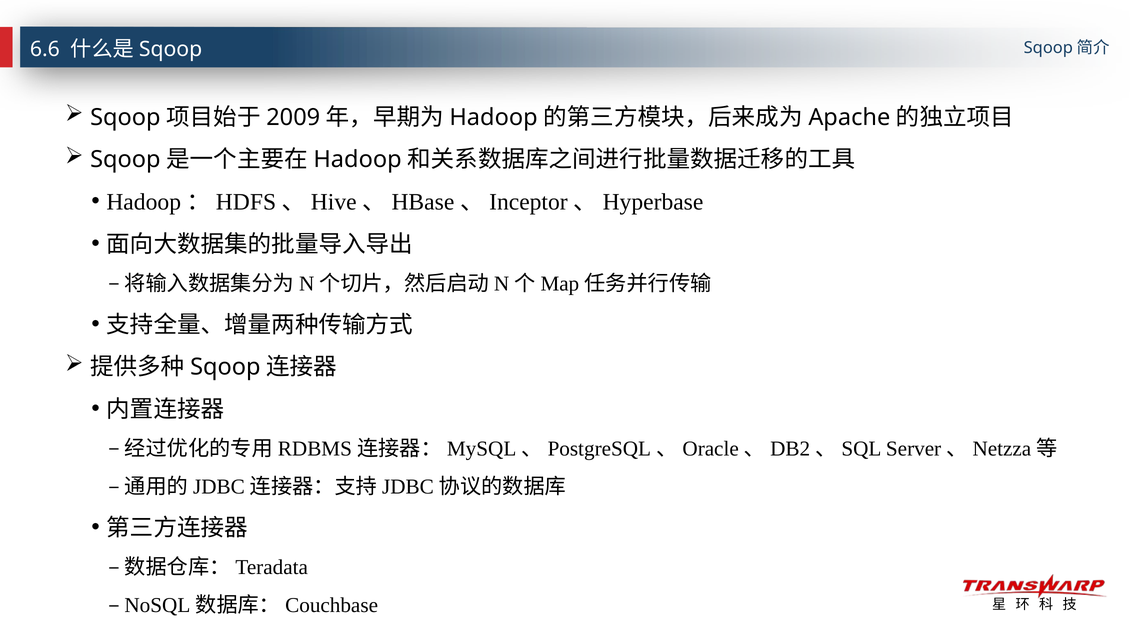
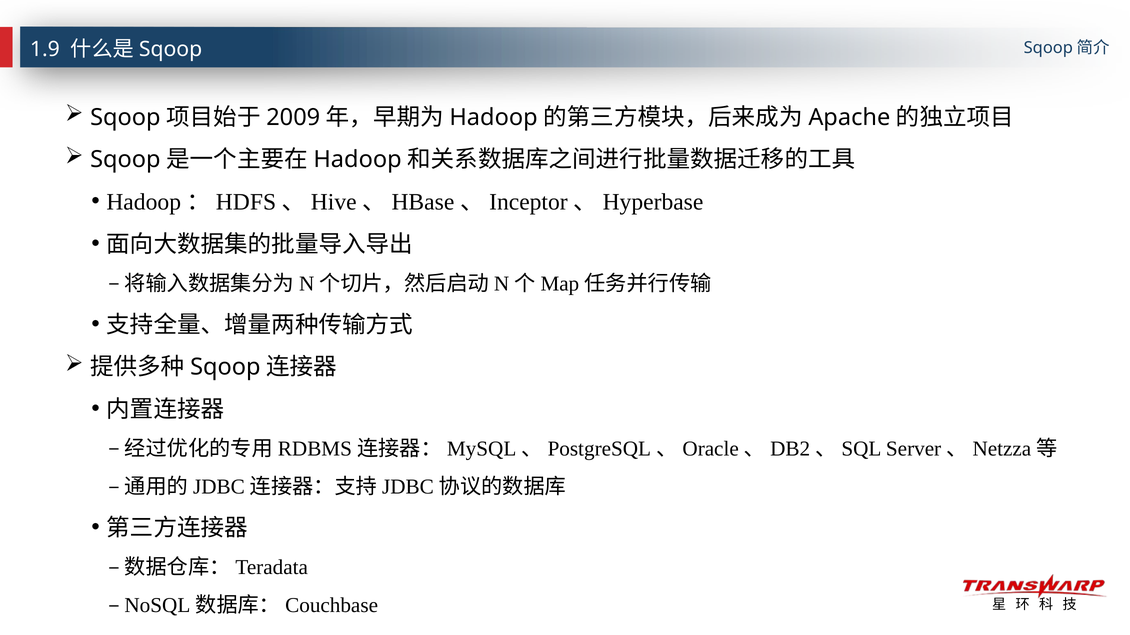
6.6: 6.6 -> 1.9 (45, 50)
